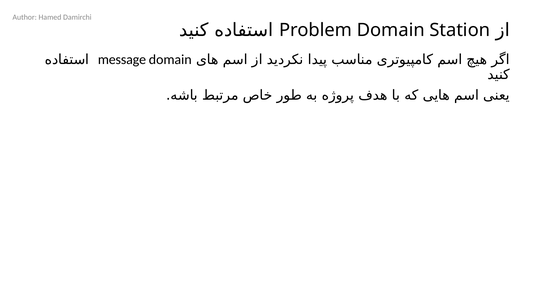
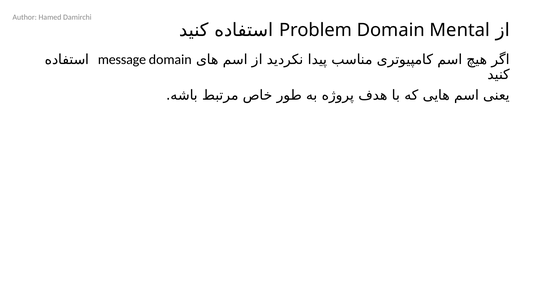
Station: Station -> Mental (460, 30)
